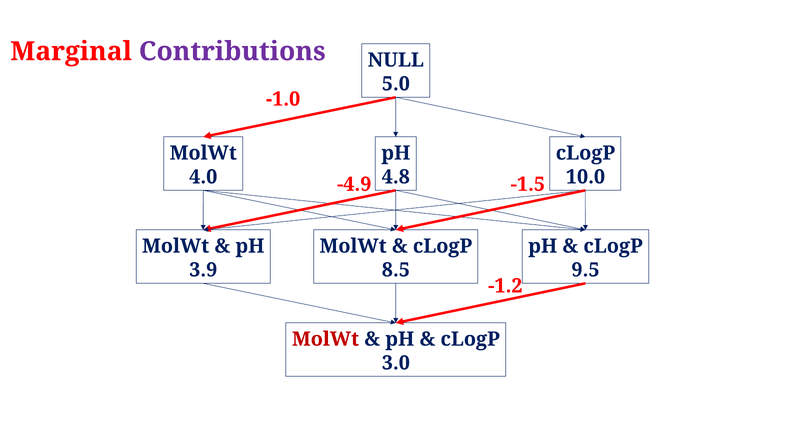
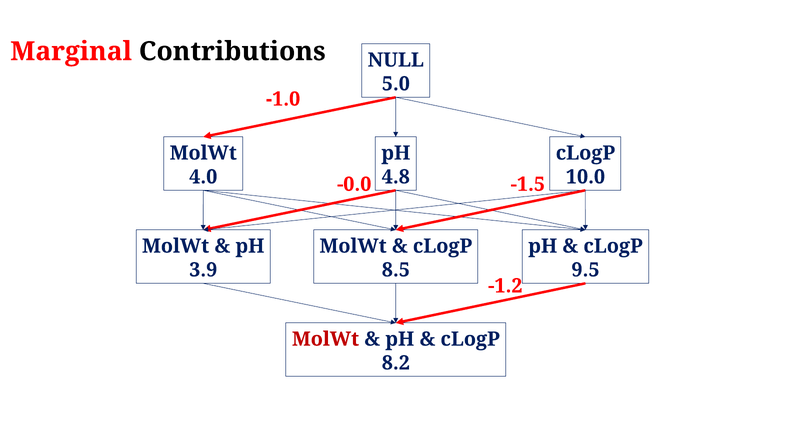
Contributions colour: purple -> black (232, 51)
-4.9: -4.9 -> -0.0 (354, 184)
3.0: 3.0 -> 8.2 (396, 363)
